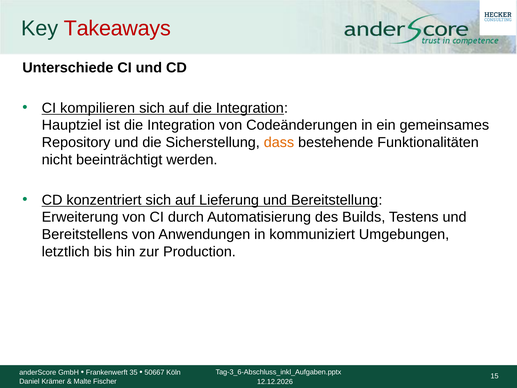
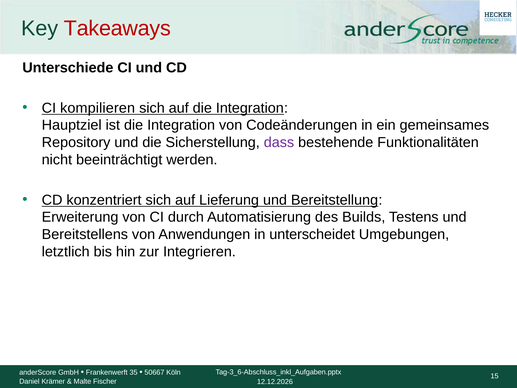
dass colour: orange -> purple (279, 142)
kommuniziert: kommuniziert -> unterscheidet (312, 234)
Production: Production -> Integrieren (199, 252)
